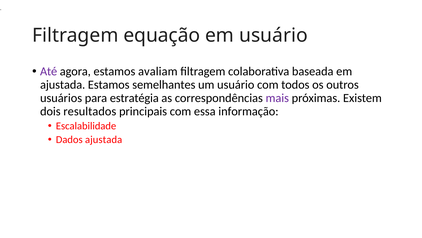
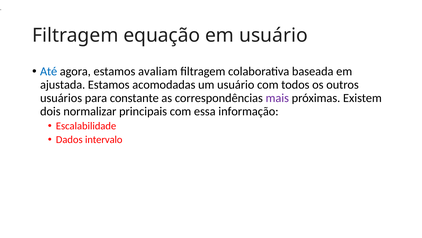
Até colour: purple -> blue (49, 71)
semelhantes: semelhantes -> acomodadas (164, 85)
estratégia: estratégia -> constante (134, 98)
resultados: resultados -> normalizar (90, 111)
Dados ajustada: ajustada -> intervalo (104, 139)
